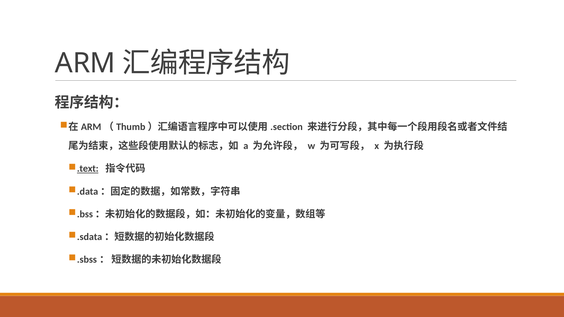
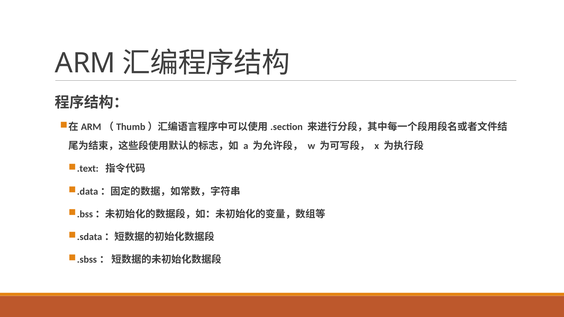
.text underline: present -> none (88, 169)
